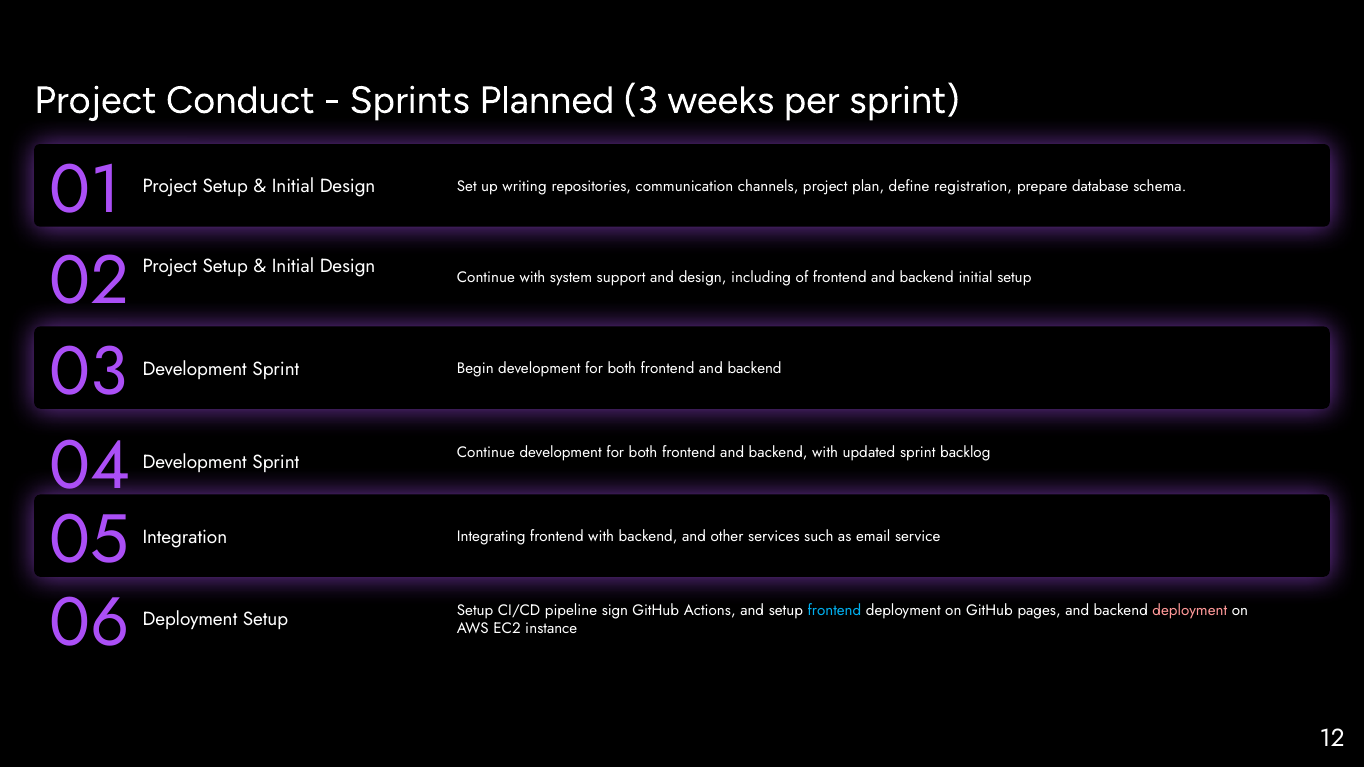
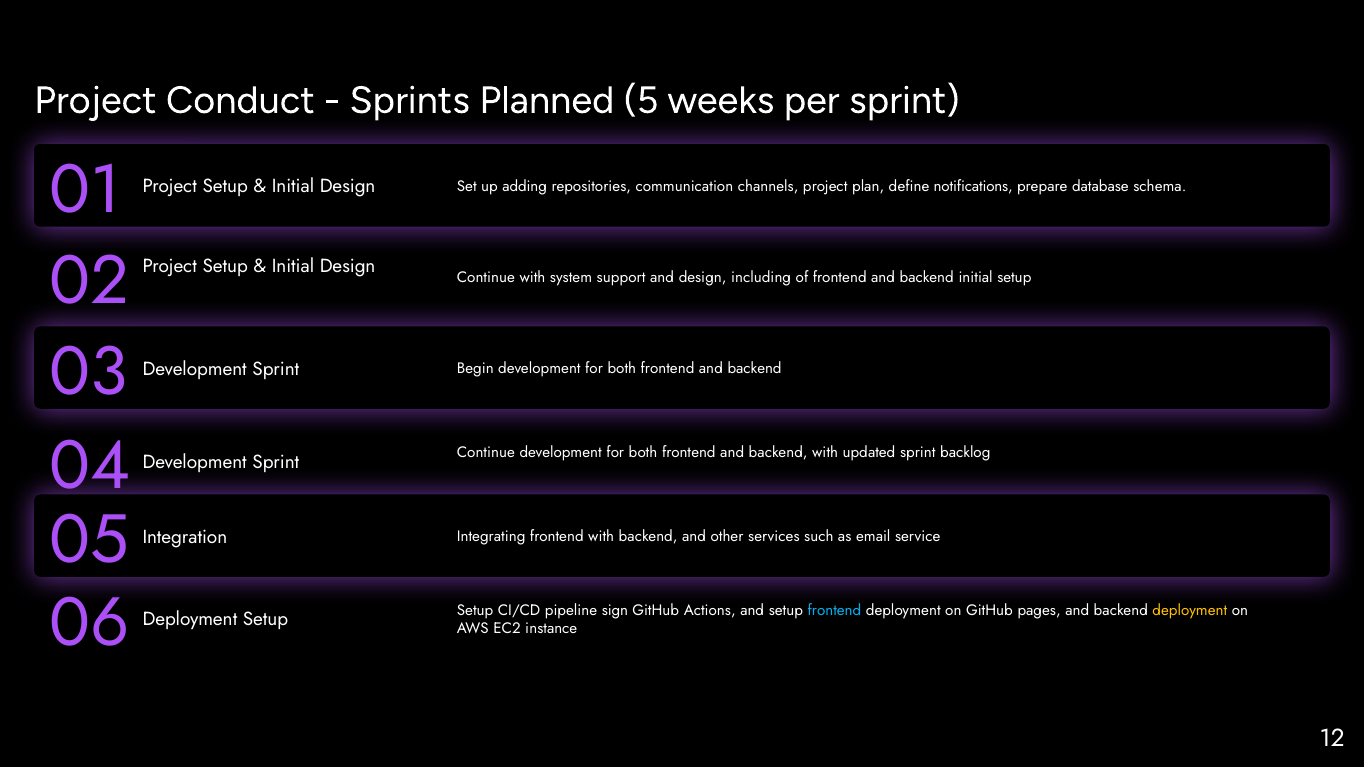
3: 3 -> 5 (641, 100)
writing: writing -> adding (525, 186)
registration: registration -> notifications (973, 186)
deployment colour: pink -> yellow (1190, 610)
